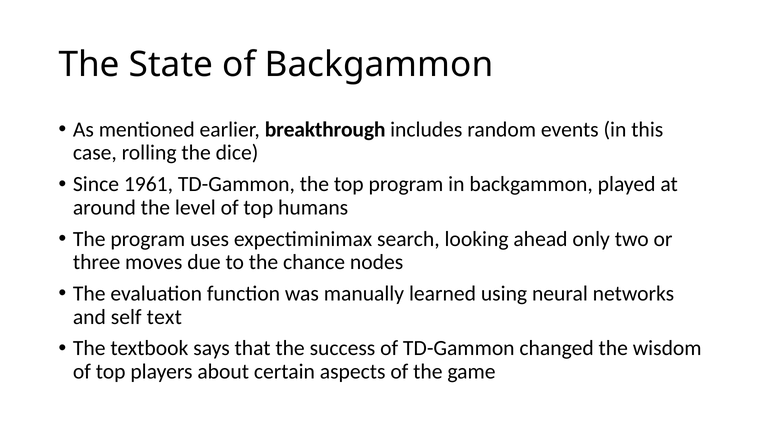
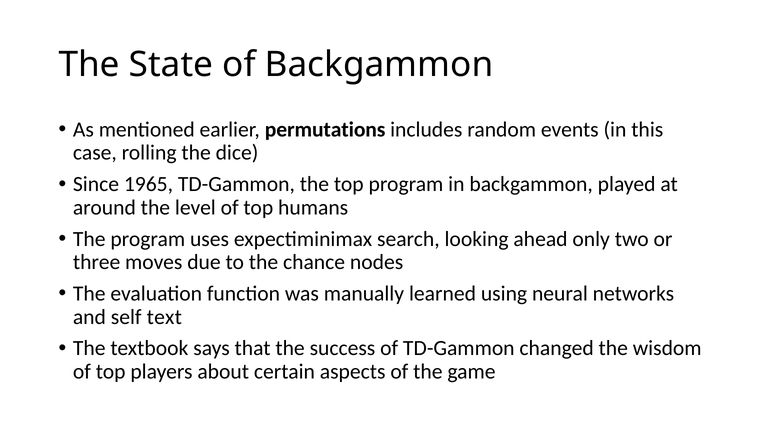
breakthrough: breakthrough -> permutations (325, 129)
1961: 1961 -> 1965 (148, 184)
